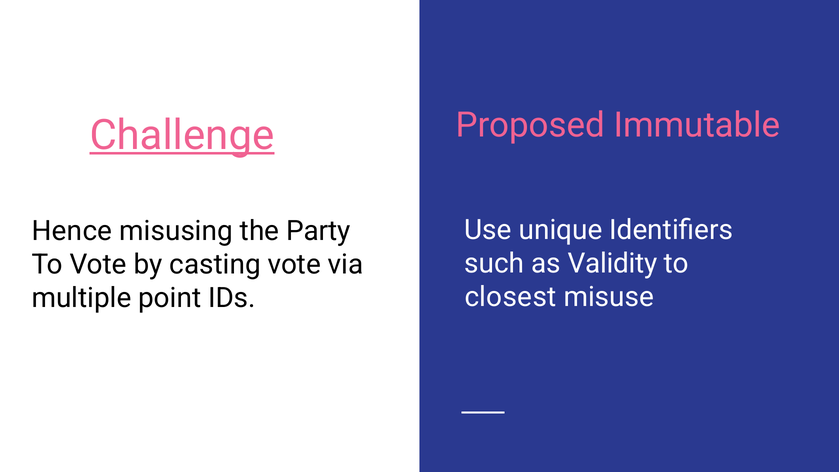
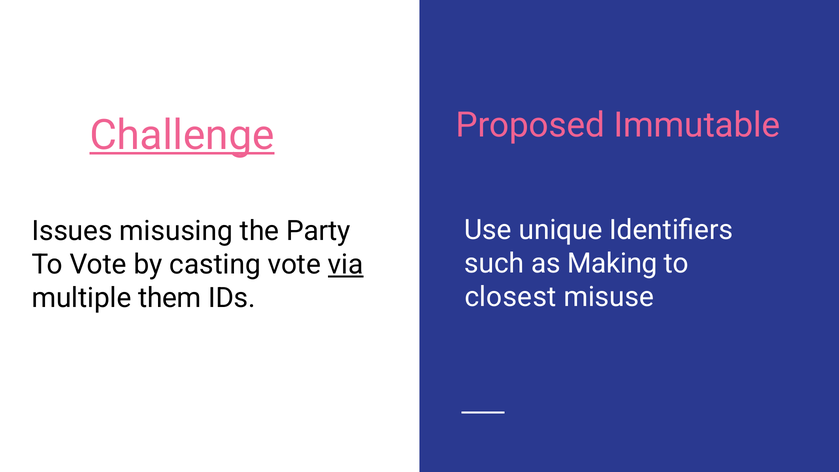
Hence: Hence -> Issues (72, 231)
Validity: Validity -> Making (612, 263)
via underline: none -> present (346, 264)
point: point -> them (170, 298)
